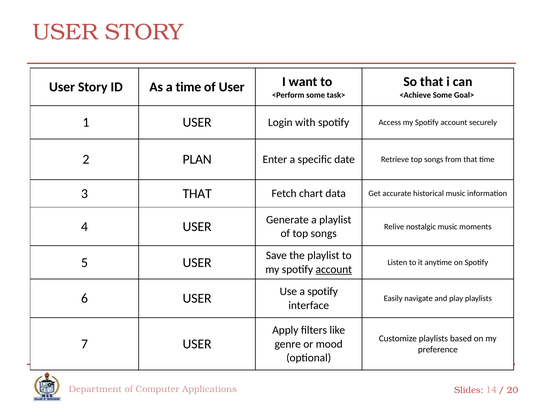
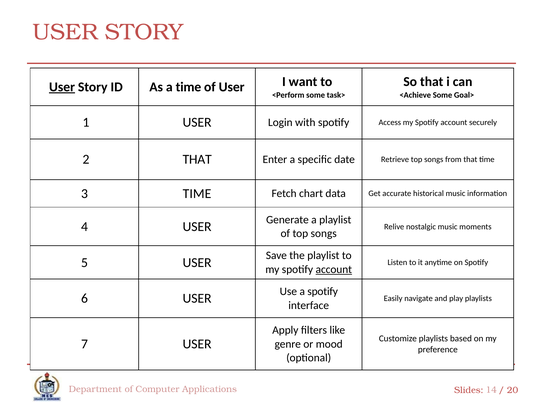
User underline: none -> present (62, 87)
2 PLAN: PLAN -> THAT (197, 159)
3 THAT: THAT -> TIME (197, 193)
